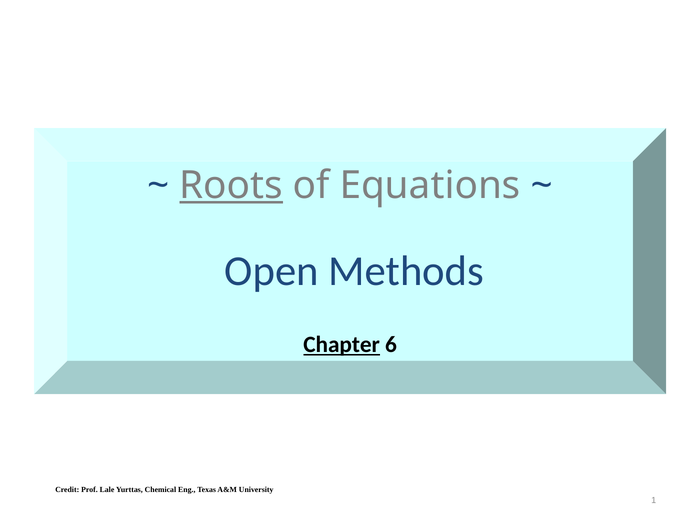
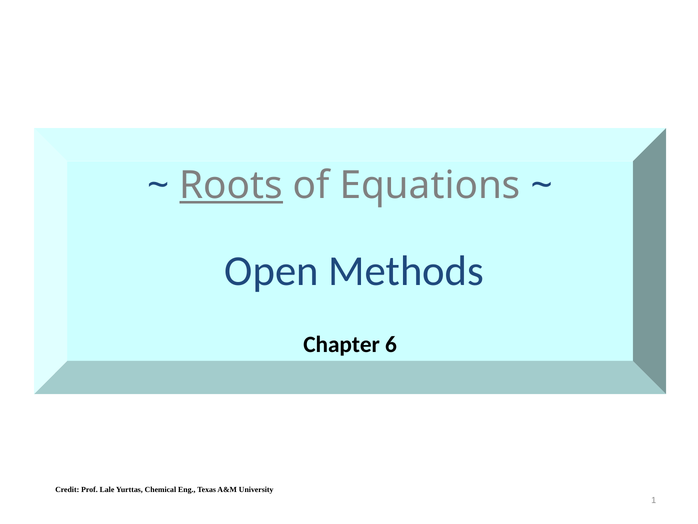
Chapter underline: present -> none (342, 344)
